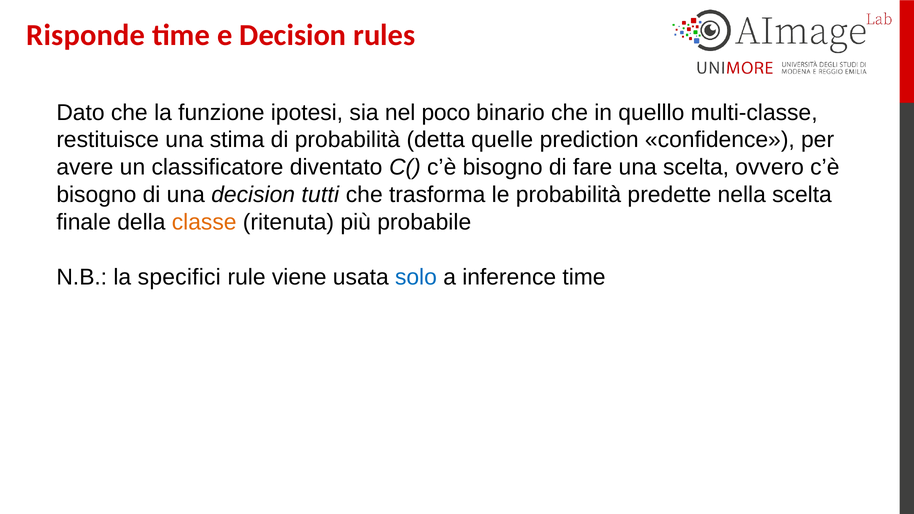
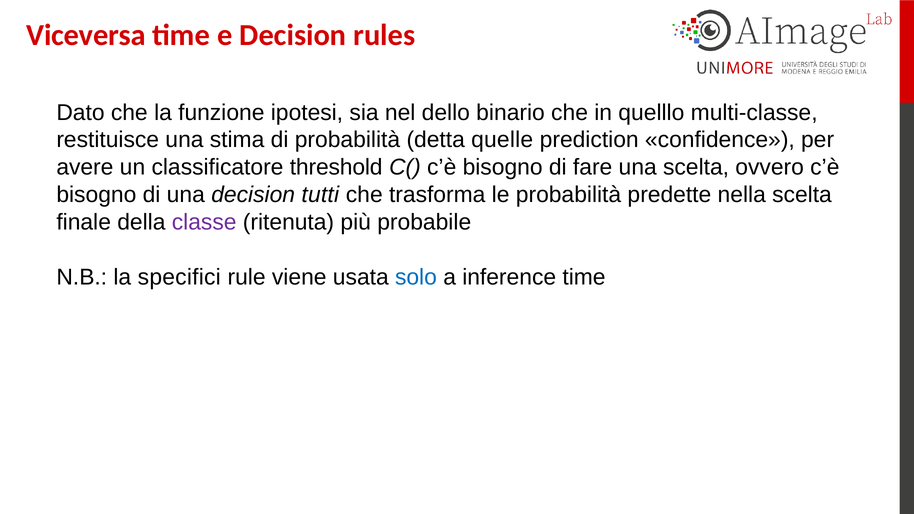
Risponde: Risponde -> Viceversa (86, 35)
poco: poco -> dello (446, 113)
diventato: diventato -> threshold (336, 167)
classe colour: orange -> purple (204, 222)
